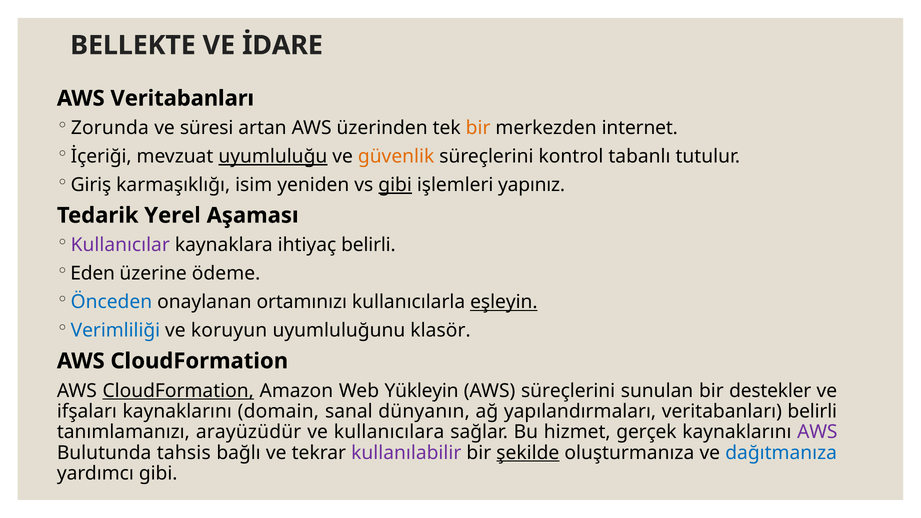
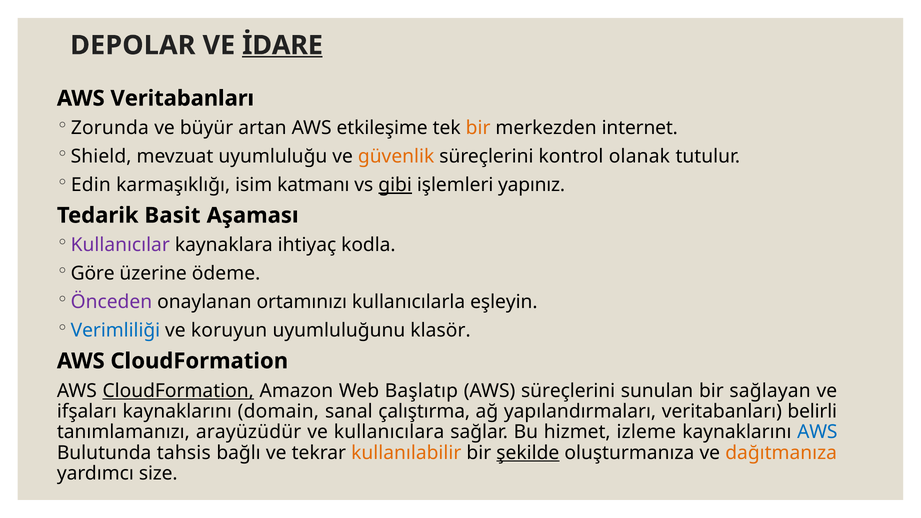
BELLEKTE: BELLEKTE -> DEPOLAR (133, 45)
İDARE underline: none -> present (282, 45)
süresi: süresi -> büyür (207, 128)
üzerinden: üzerinden -> etkileşime (382, 128)
İçeriği: İçeriği -> Shield (101, 157)
uyumluluğu underline: present -> none (273, 157)
tabanlı: tabanlı -> olanak (639, 157)
Giriş: Giriş -> Edin (91, 185)
yeniden: yeniden -> katmanı (313, 185)
Yerel: Yerel -> Basit (172, 215)
ihtiyaç belirli: belirli -> kodla (368, 245)
Eden: Eden -> Göre (93, 274)
Önceden colour: blue -> purple (111, 302)
eşleyin underline: present -> none (504, 302)
Yükleyin: Yükleyin -> Başlatıp (421, 391)
destekler: destekler -> sağlayan (770, 391)
dünyanın: dünyanın -> çalıştırma (424, 411)
gerçek: gerçek -> izleme (646, 432)
AWS colour: purple -> blue (817, 432)
kullanılabilir colour: purple -> orange (406, 453)
dağıtmanıza colour: blue -> orange (781, 453)
yardımcı gibi: gibi -> size (158, 474)
